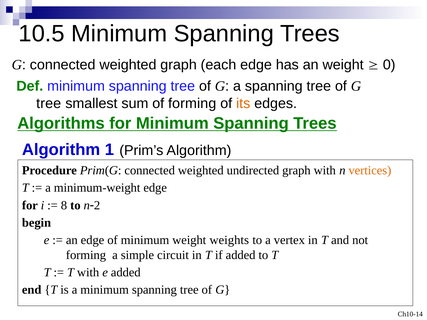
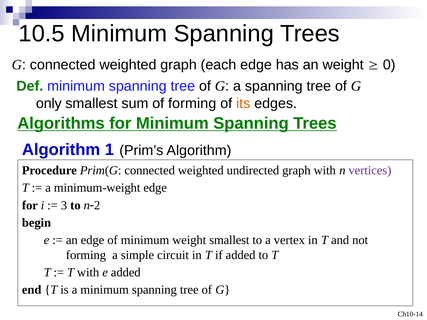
tree: tree -> only (49, 103)
vertices colour: orange -> purple (370, 171)
8: 8 -> 3 (64, 205)
weight weights: weights -> smallest (229, 240)
